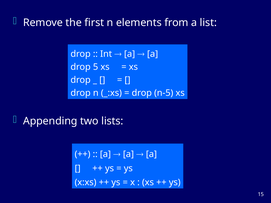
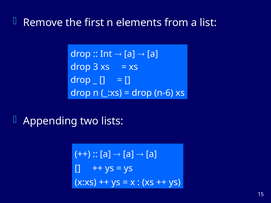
5: 5 -> 3 (96, 67)
n-5: n-5 -> n-6 (164, 93)
